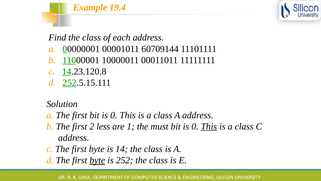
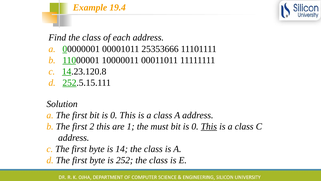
60709144: 60709144 -> 25353666 (160, 49)
2 less: less -> this (103, 126)
byte underline: present -> none (97, 160)
